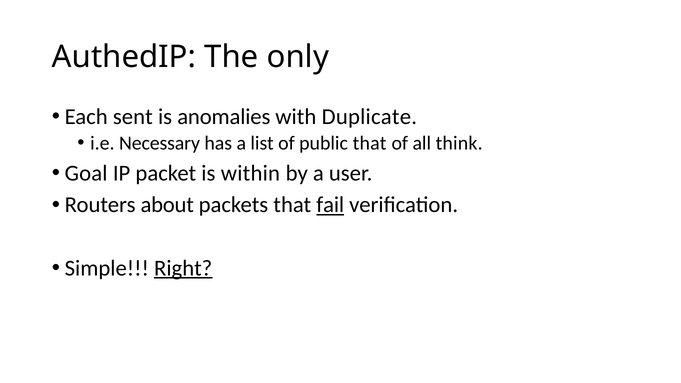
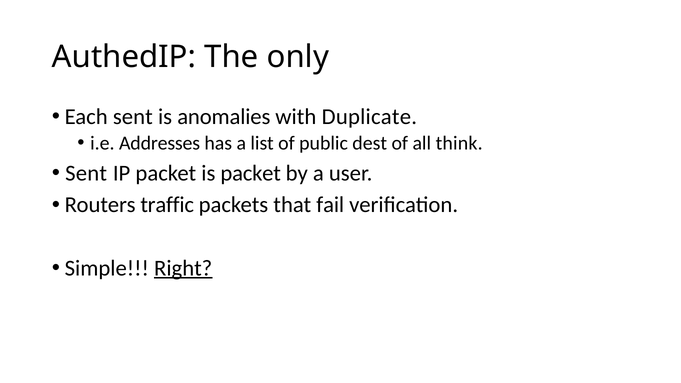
Necessary: Necessary -> Addresses (160, 143)
public that: that -> dest (370, 143)
Goal: Goal -> Sent (86, 173)
is within: within -> packet (251, 173)
about: about -> traffic (167, 205)
fail underline: present -> none (330, 205)
